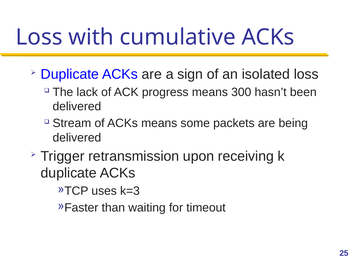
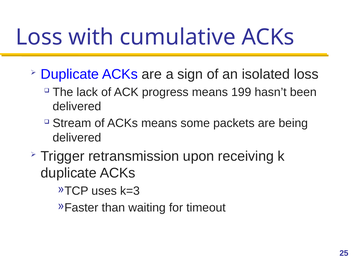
300: 300 -> 199 (241, 92)
